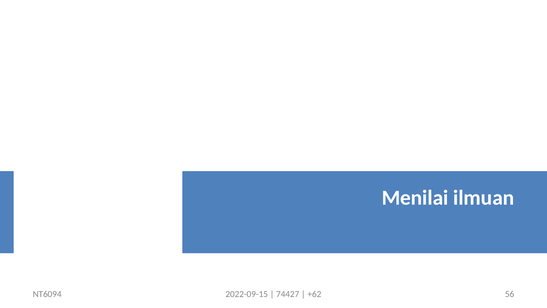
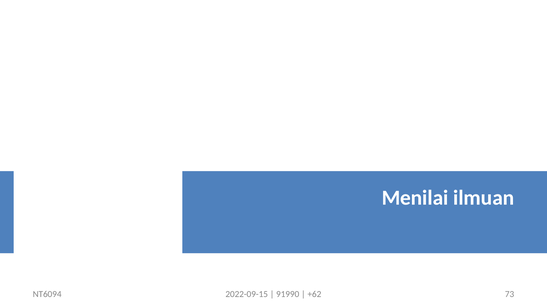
74427: 74427 -> 91990 (288, 294)
56: 56 -> 73 (510, 294)
